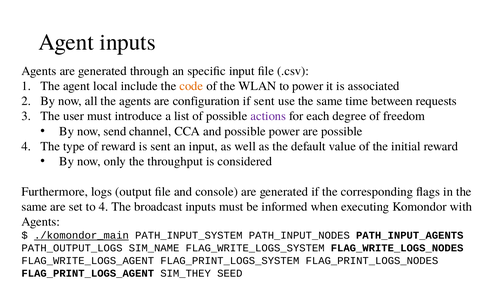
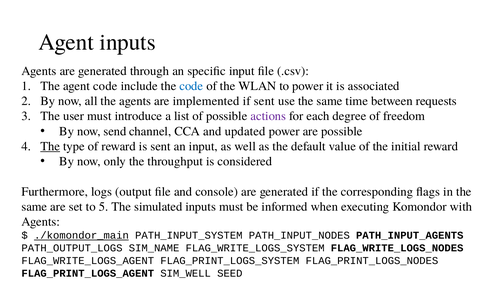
agent local: local -> code (105, 86)
code colour: orange -> blue (191, 86)
configuration: configuration -> implemented (206, 101)
and possible: possible -> updated (245, 131)
The underline: none -> present (50, 147)
to 4: 4 -> 5 (104, 207)
broadcast: broadcast -> simulated (158, 207)
SIM_THEY: SIM_THEY -> SIM_WELL (186, 274)
